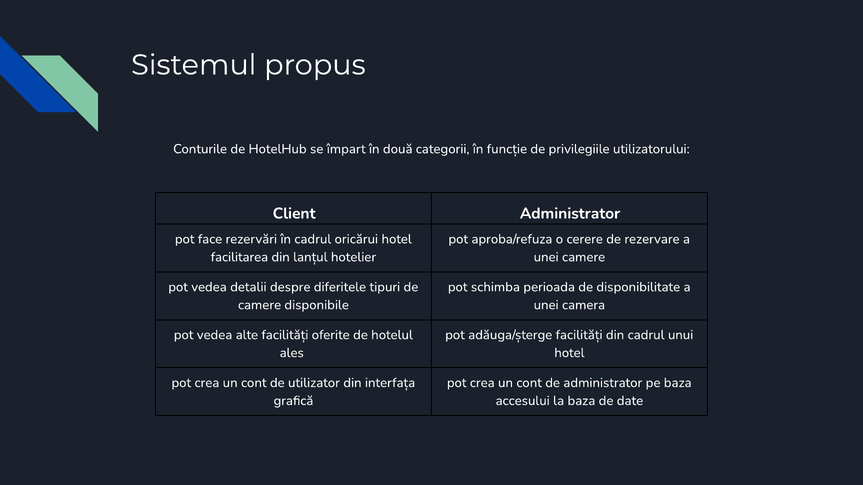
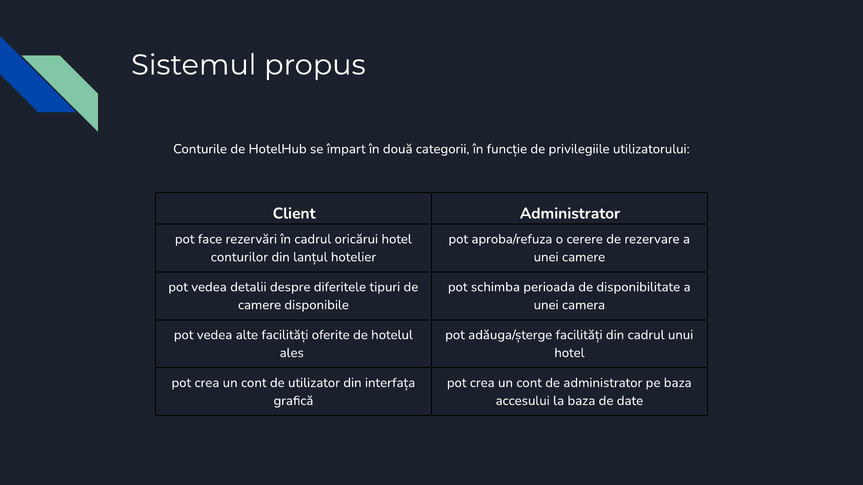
facilitarea: facilitarea -> conturilor (239, 257)
